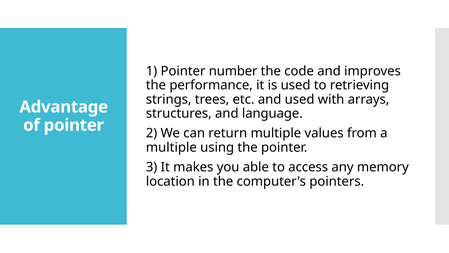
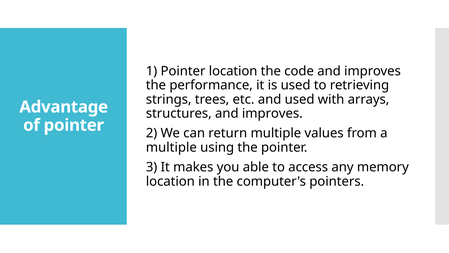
Pointer number: number -> location (233, 71)
structures and language: language -> improves (272, 113)
